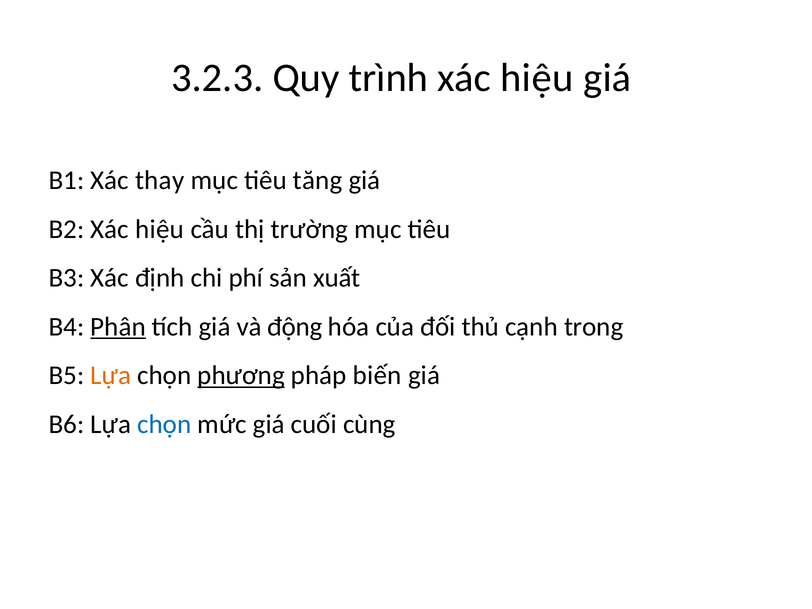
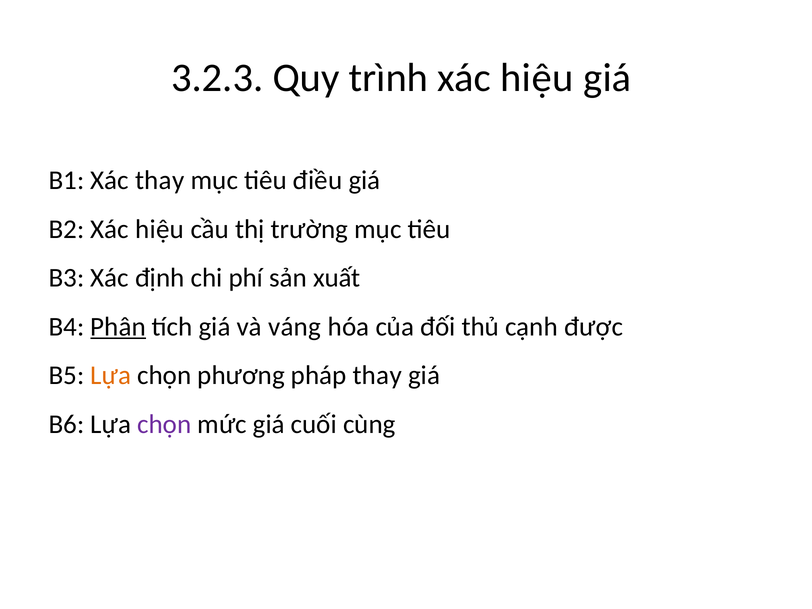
tăng: tăng -> điều (318, 181)
động: động -> váng (295, 327)
trong: trong -> được (594, 327)
phương underline: present -> none (241, 375)
pháp biến: biến -> thay (377, 375)
chọn colour: blue -> purple (164, 424)
